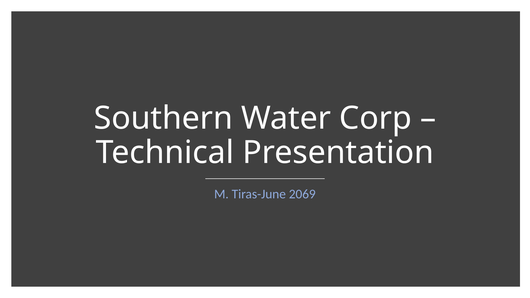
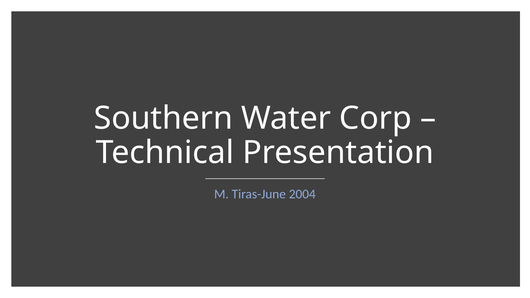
2069: 2069 -> 2004 (302, 194)
